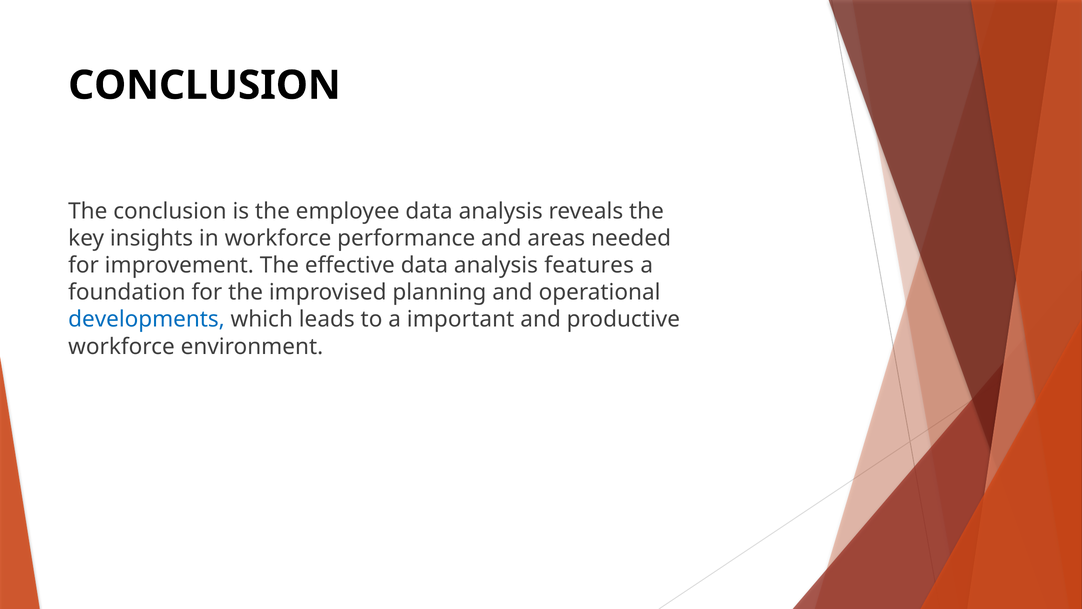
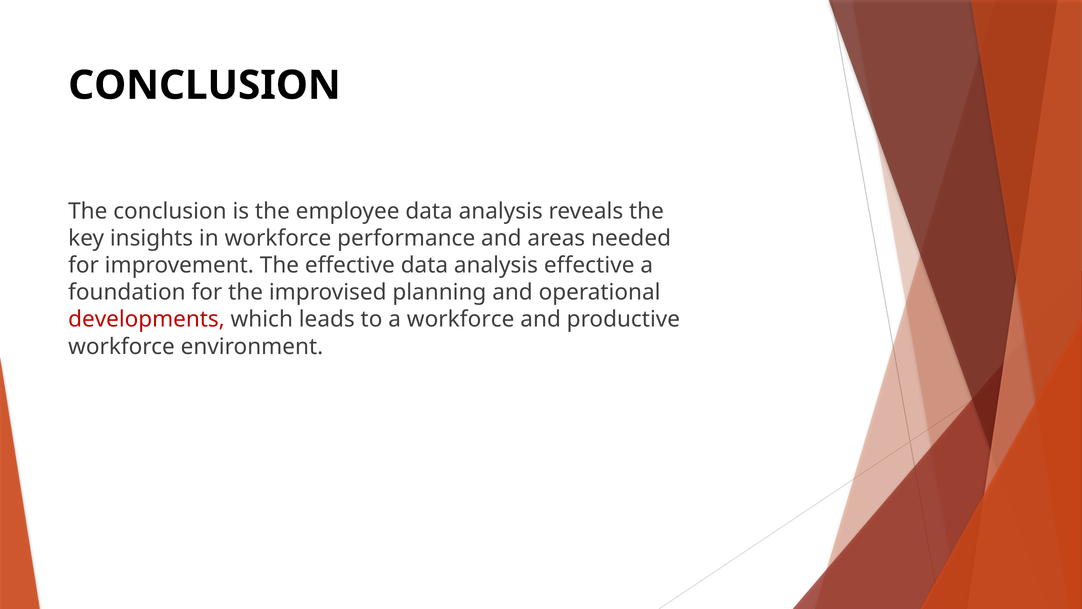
analysis features: features -> effective (589, 265)
developments colour: blue -> red (147, 319)
a important: important -> workforce (461, 319)
